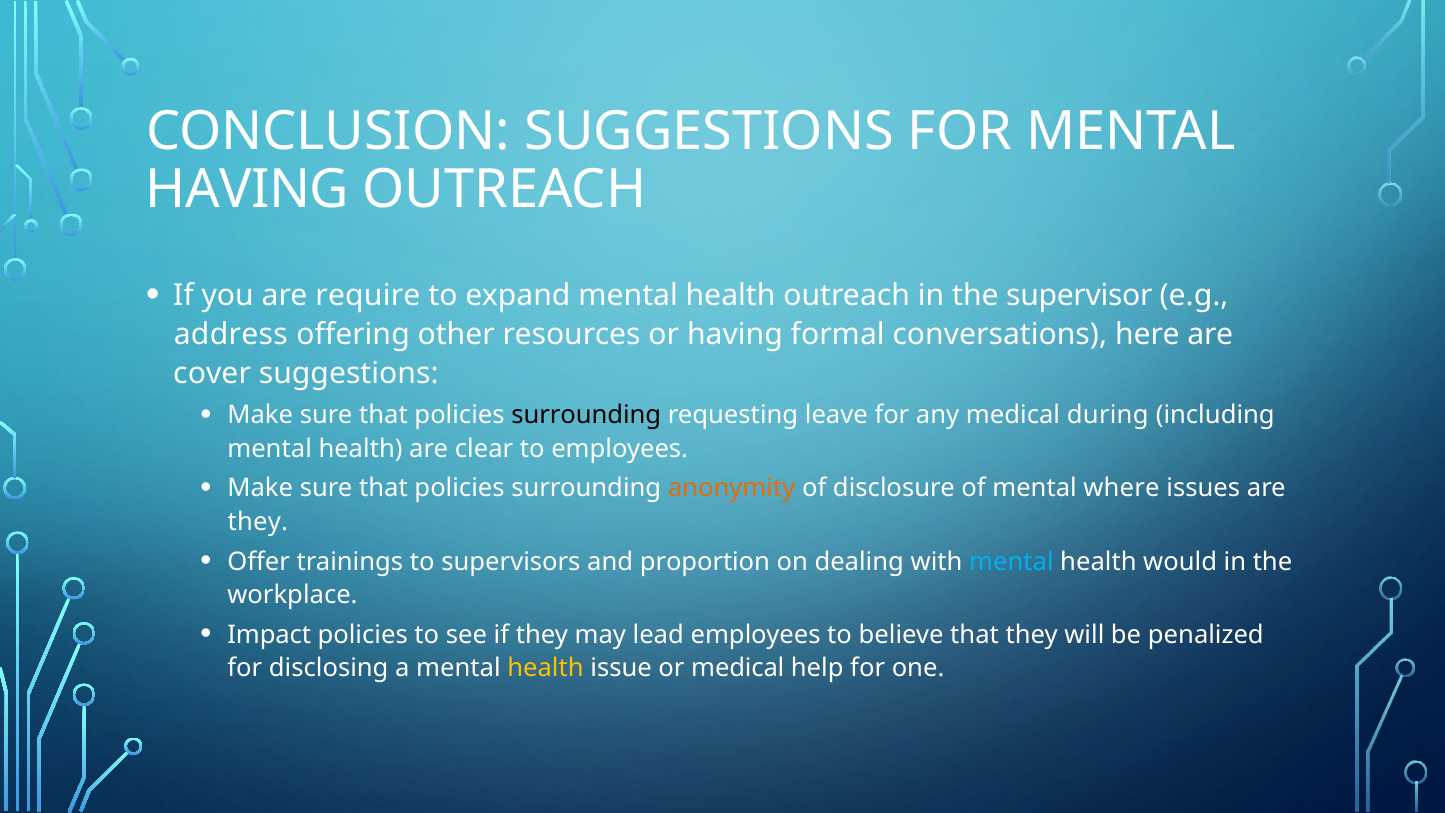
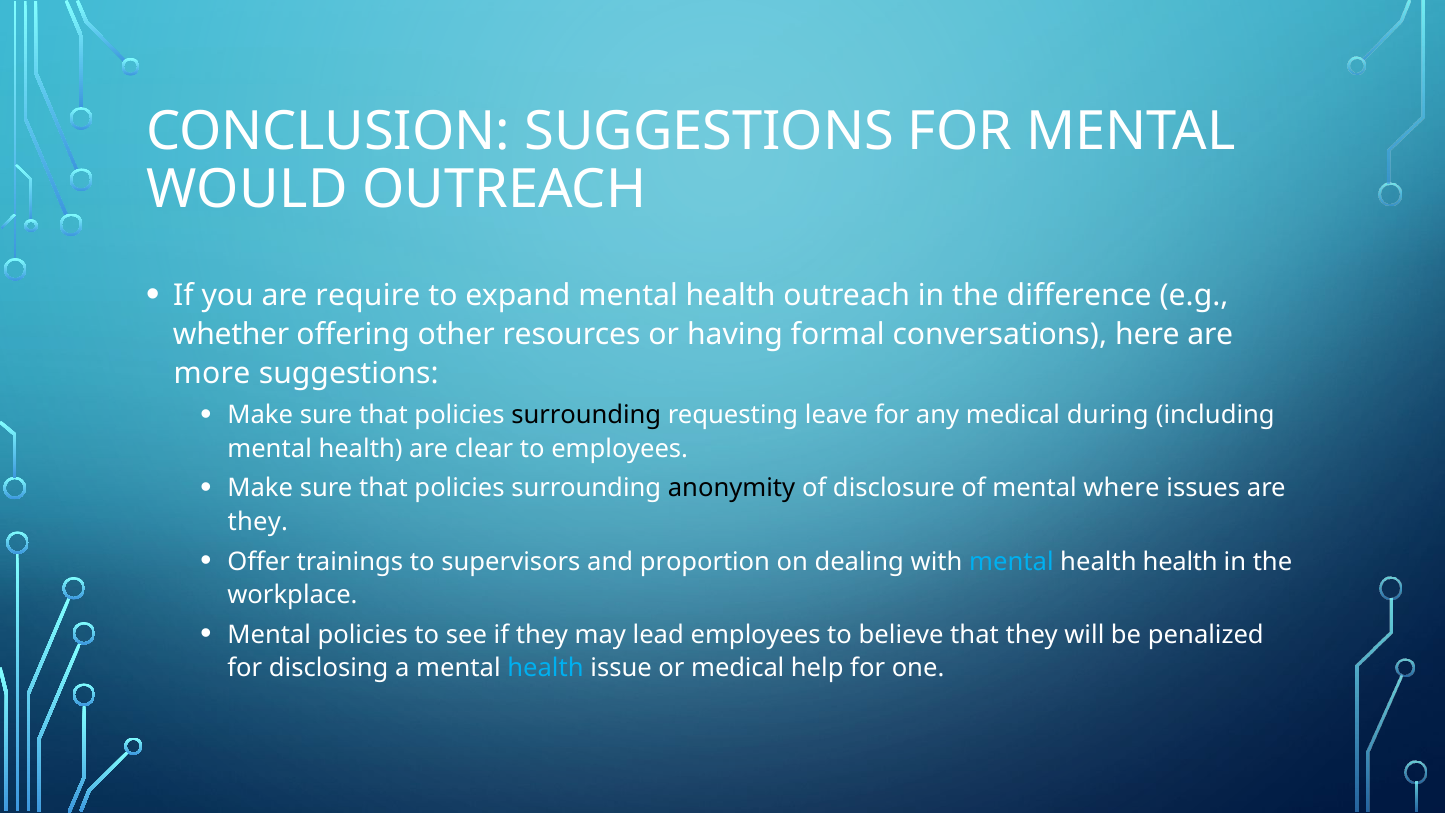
HAVING: HAVING -> WOULD (247, 190)
supervisor: supervisor -> difference (1079, 295)
address: address -> whether (231, 334)
cover: cover -> more (212, 373)
anonymity colour: orange -> black (732, 488)
health would: would -> health (1180, 561)
Impact: Impact -> Mental (269, 634)
health colour: yellow -> light blue (545, 668)
